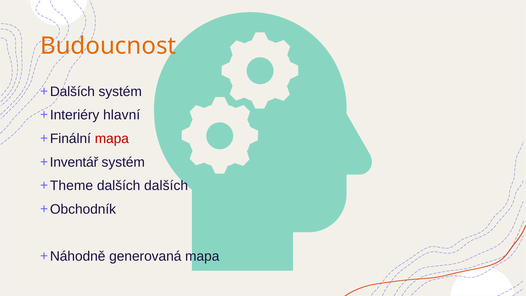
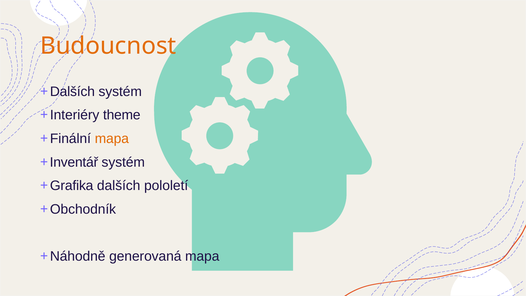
hlavní: hlavní -> theme (122, 115)
mapa colour: red -> orange (112, 139)
Theme: Theme -> Grafika (72, 186)
dalších dalších: dalších -> pololetí (166, 186)
